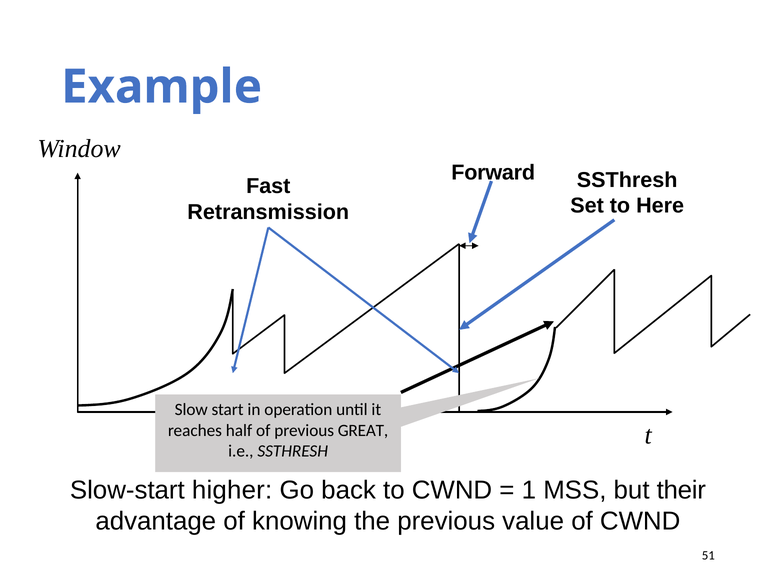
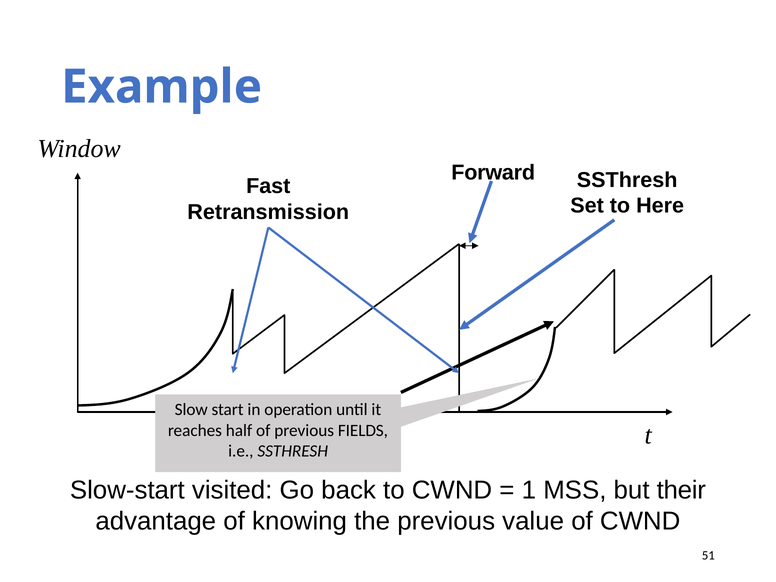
GREAT: GREAT -> FIELDS (363, 430)
higher: higher -> visited (232, 490)
